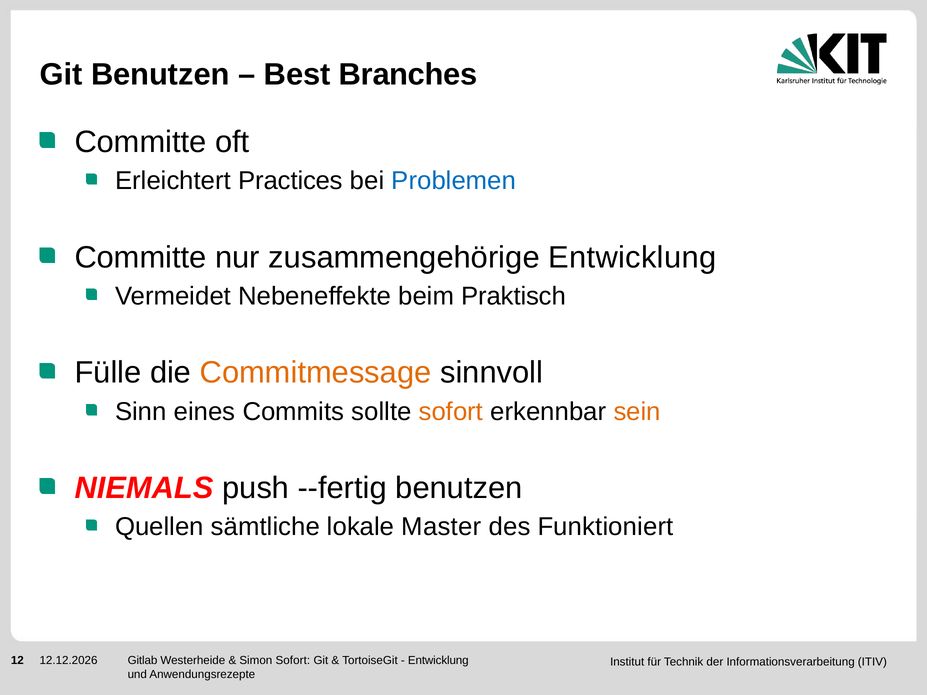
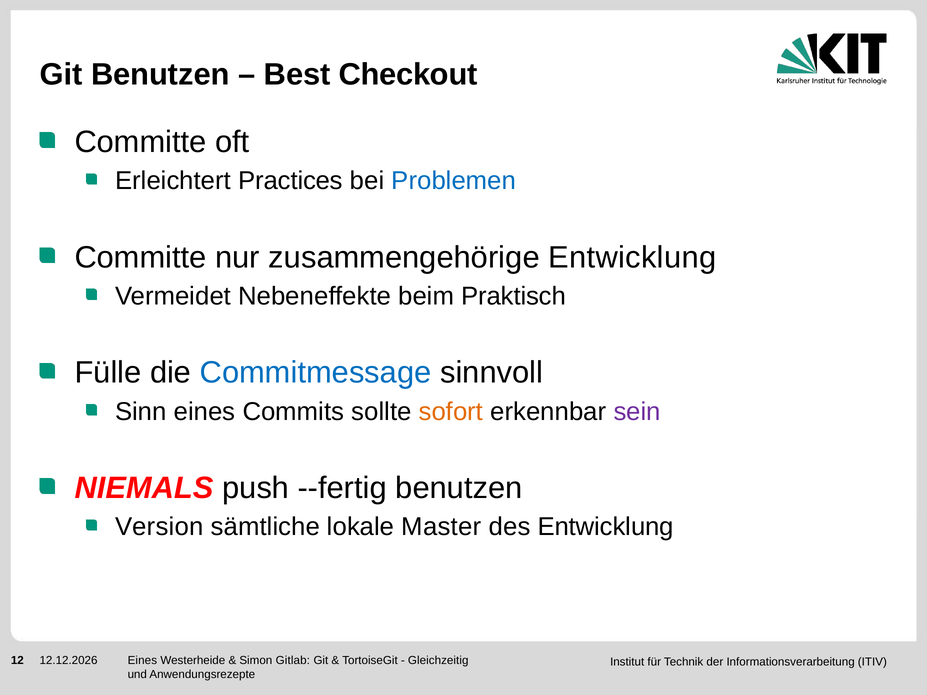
Branches: Branches -> Checkout (408, 74)
Commitmessage colour: orange -> blue (316, 373)
sein colour: orange -> purple (637, 412)
Quellen: Quellen -> Version (159, 527)
des Funktioniert: Funktioniert -> Entwicklung (606, 527)
Gitlab: Gitlab -> Eines (142, 661)
Simon Sofort: Sofort -> Gitlab (293, 661)
Entwicklung: Entwicklung -> Gleichzeitig (438, 661)
